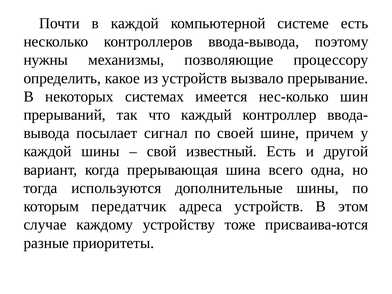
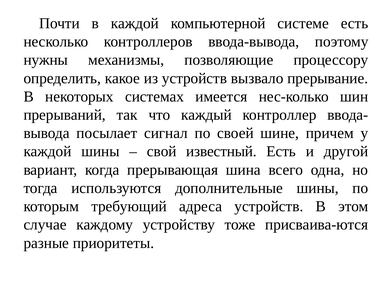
передатчик: передатчик -> требующий (129, 206)
